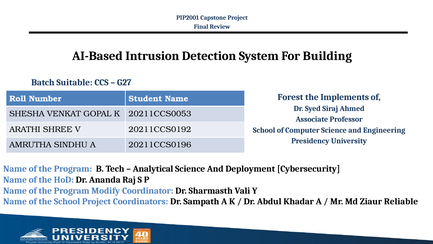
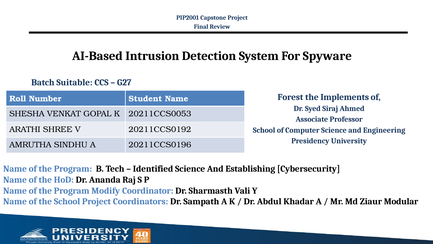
Building: Building -> Spyware (327, 56)
Analytical: Analytical -> Identified (153, 169)
Deployment: Deployment -> Establishing (250, 169)
Reliable: Reliable -> Modular (401, 201)
